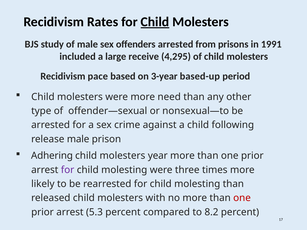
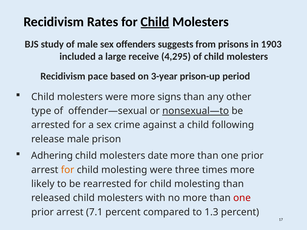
offenders arrested: arrested -> suggests (176, 44)
1991: 1991 -> 1903 (271, 44)
based-up: based-up -> prison-up (200, 76)
need: need -> signs (169, 97)
nonsexual—to underline: none -> present (196, 111)
year: year -> date (158, 156)
for colour: purple -> orange (68, 170)
5.3: 5.3 -> 7.1 (94, 212)
8.2: 8.2 -> 1.3 (211, 212)
